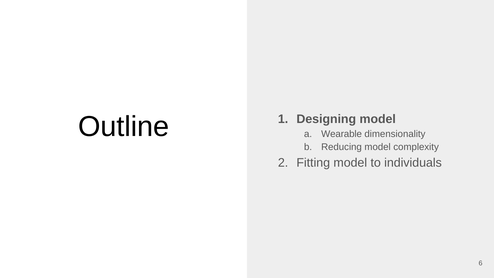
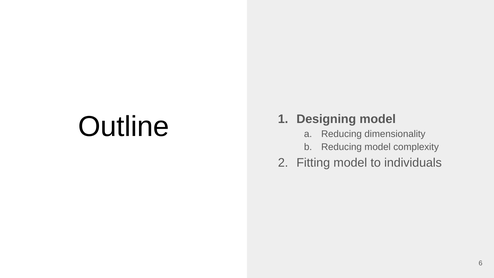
Wearable: Wearable -> Reducing (342, 134)
